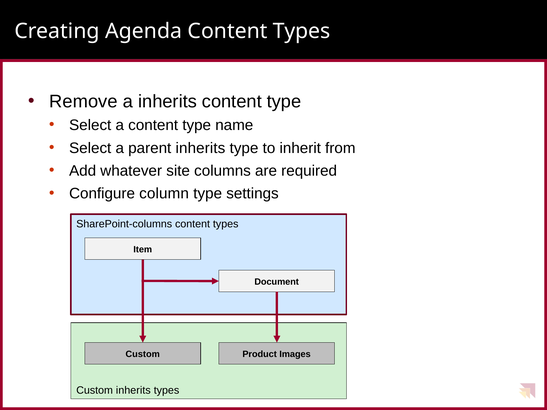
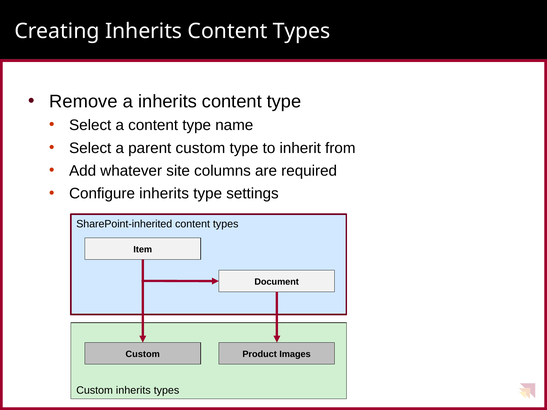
Creating Agenda: Agenda -> Inherits (144, 31)
parent inherits: inherits -> custom (200, 148)
Configure column: column -> inherits (164, 194)
SharePoint-columns: SharePoint-columns -> SharePoint-inherited (124, 224)
